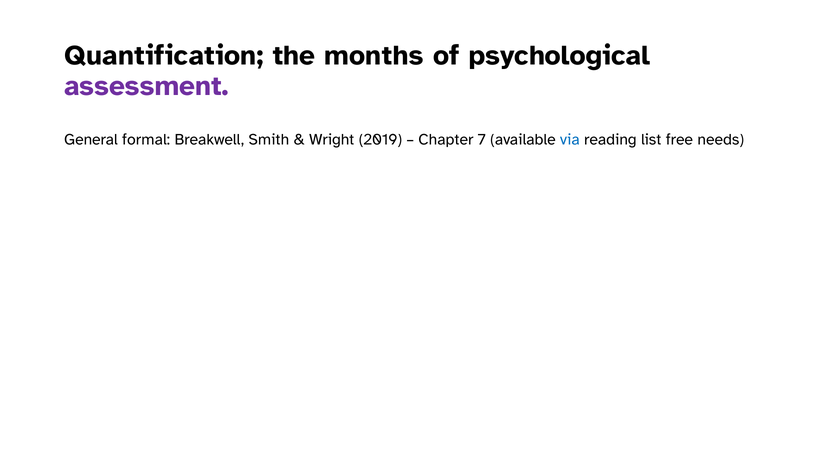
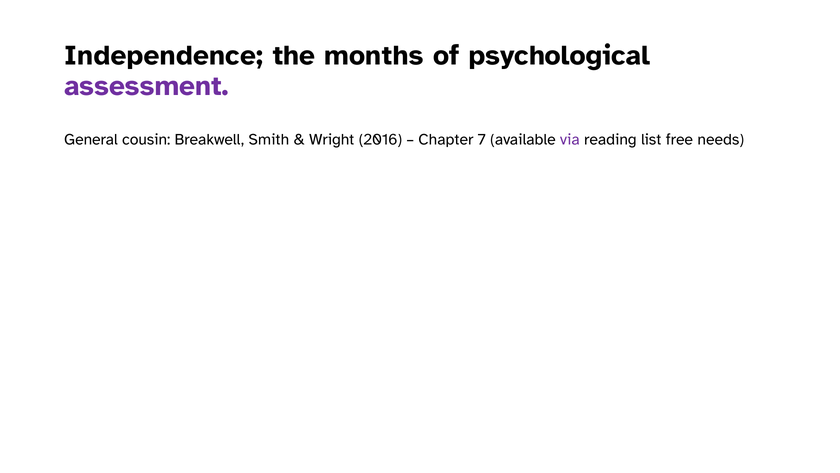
Quantification: Quantification -> Independence (164, 55)
formal: formal -> cousin (146, 139)
2019: 2019 -> 2016 (380, 139)
via colour: blue -> purple (570, 139)
